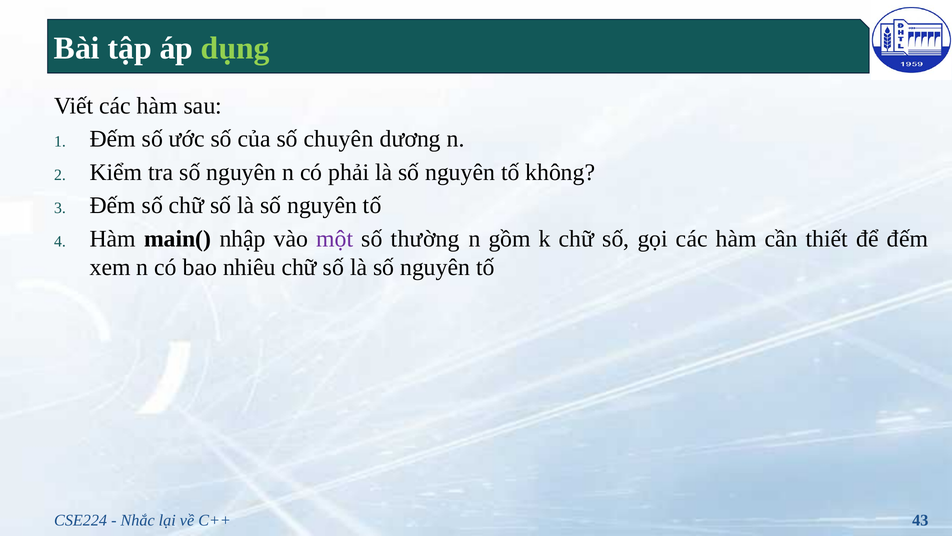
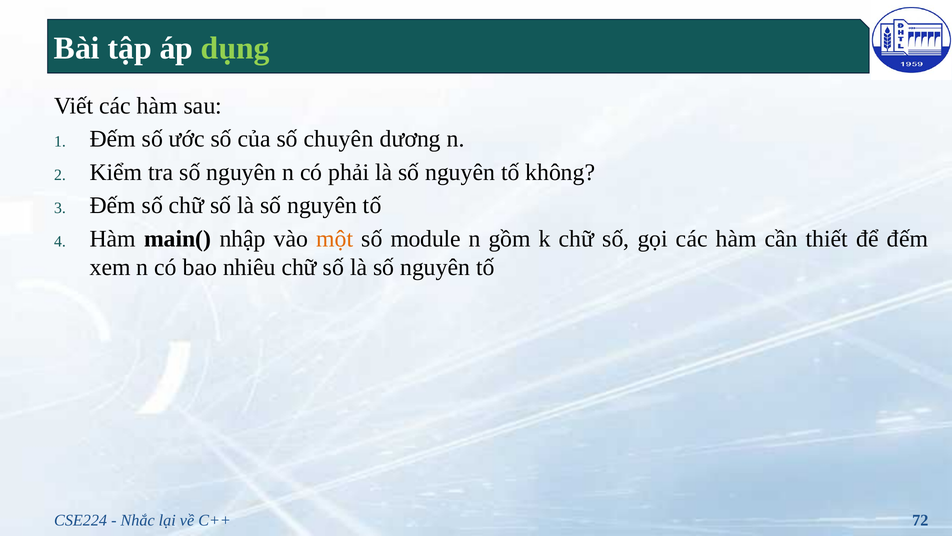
một colour: purple -> orange (335, 239)
thường: thường -> module (426, 239)
43: 43 -> 72 (920, 520)
